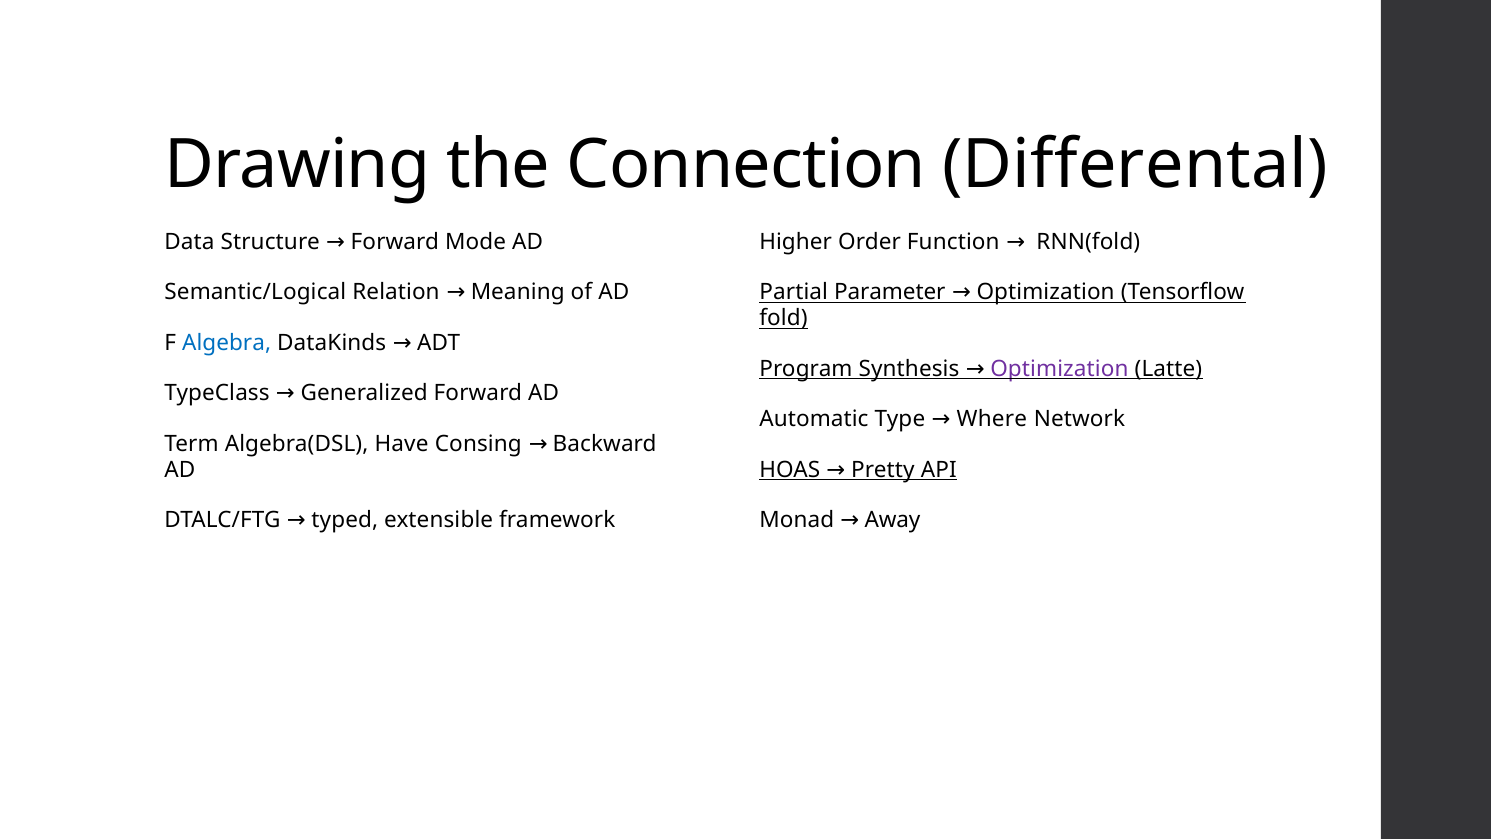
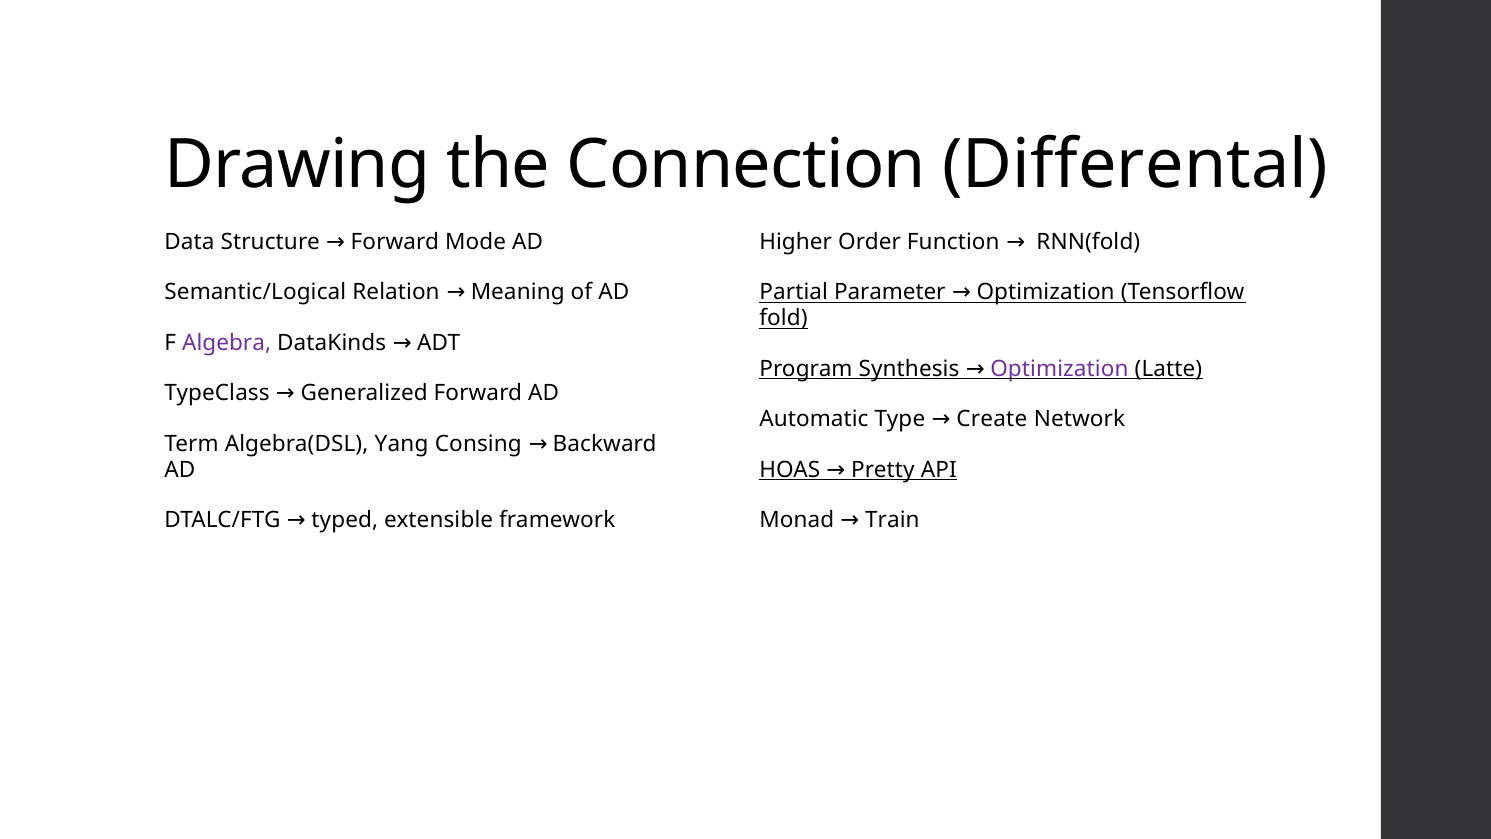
Algebra colour: blue -> purple (227, 343)
Where: Where -> Create (992, 419)
Have: Have -> Yang (402, 444)
Away: Away -> Train (892, 520)
